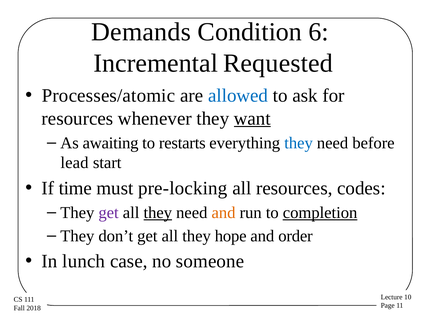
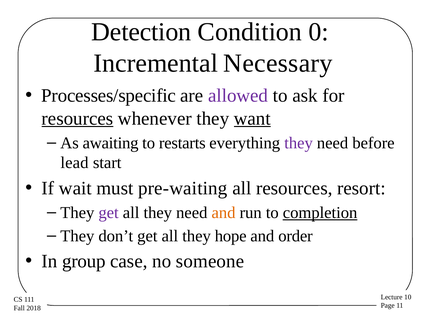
Demands: Demands -> Detection (141, 32)
6: 6 -> 0 (319, 32)
Requested: Requested -> Necessary (278, 63)
Processes/atomic: Processes/atomic -> Processes/specific (109, 96)
allowed colour: blue -> purple (238, 96)
resources underline: none -> present (77, 119)
they colour: blue -> purple (299, 143)
time: time -> wait (75, 188)
pre-locking: pre-locking -> pre-waiting (183, 188)
codes: codes -> resort (361, 188)
they underline: present -> none (158, 213)
lunch: lunch -> group (84, 261)
